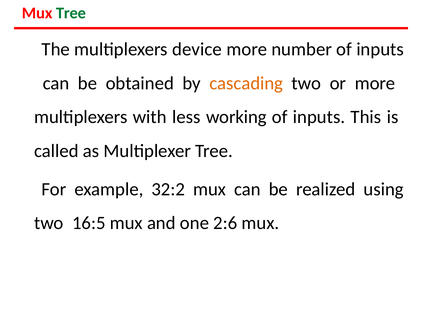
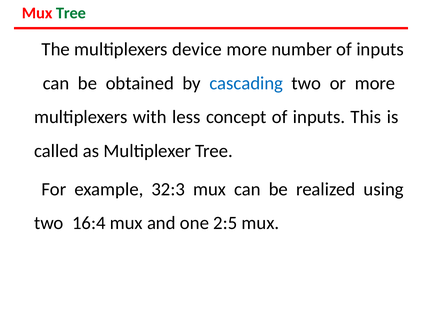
cascading colour: orange -> blue (246, 83)
working: working -> concept (236, 117)
32:2: 32:2 -> 32:3 (168, 189)
16:5: 16:5 -> 16:4 (89, 223)
2:6: 2:6 -> 2:5 (225, 223)
